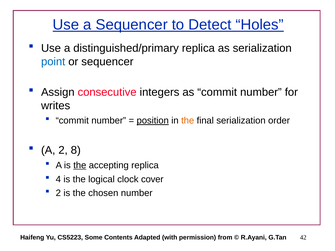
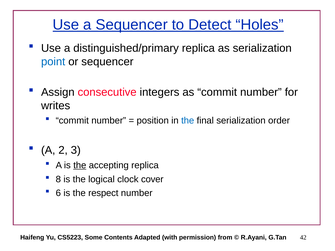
position underline: present -> none (153, 121)
the colour: orange -> blue (188, 121)
8: 8 -> 3 (76, 150)
4: 4 -> 8 (58, 179)
2: 2 -> 6 (58, 193)
chosen: chosen -> respect (103, 193)
